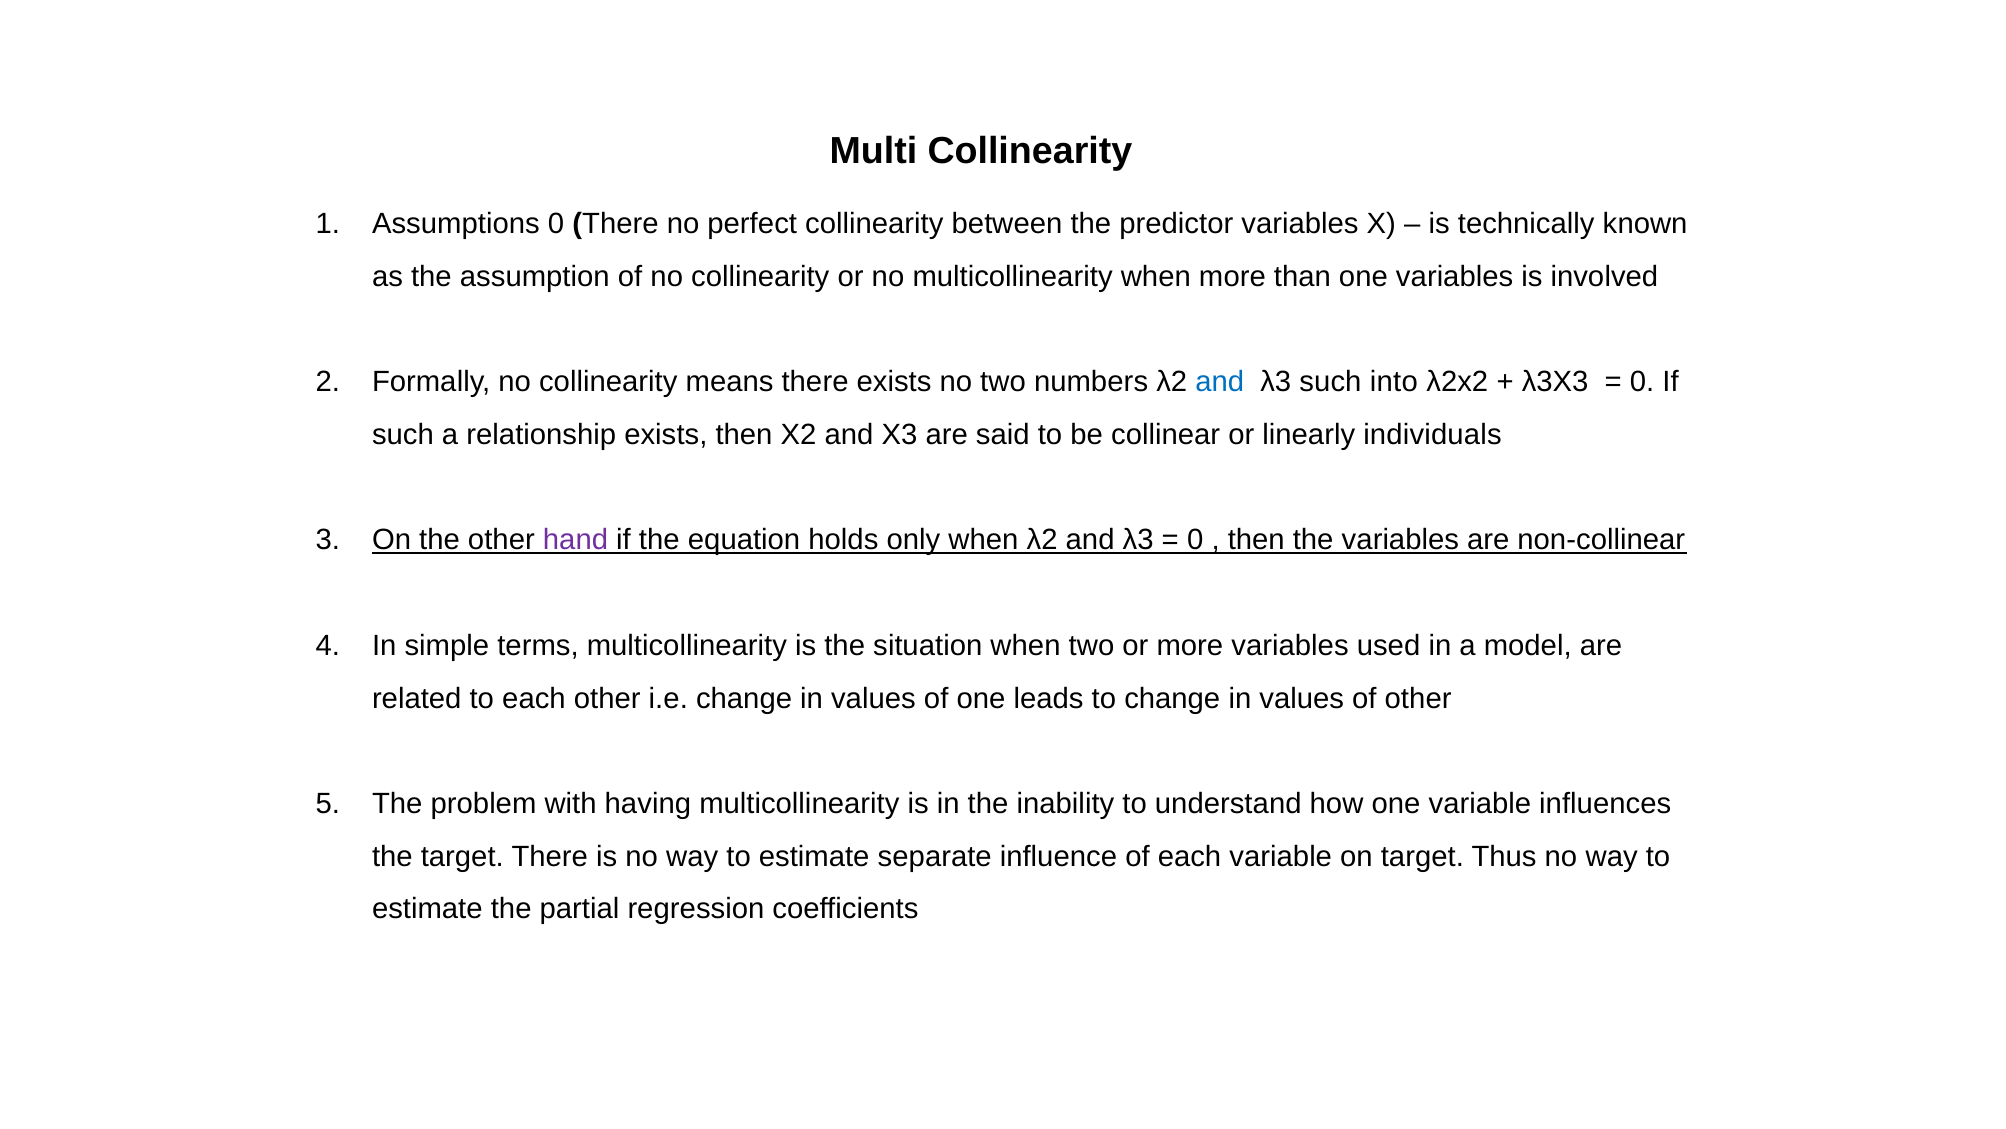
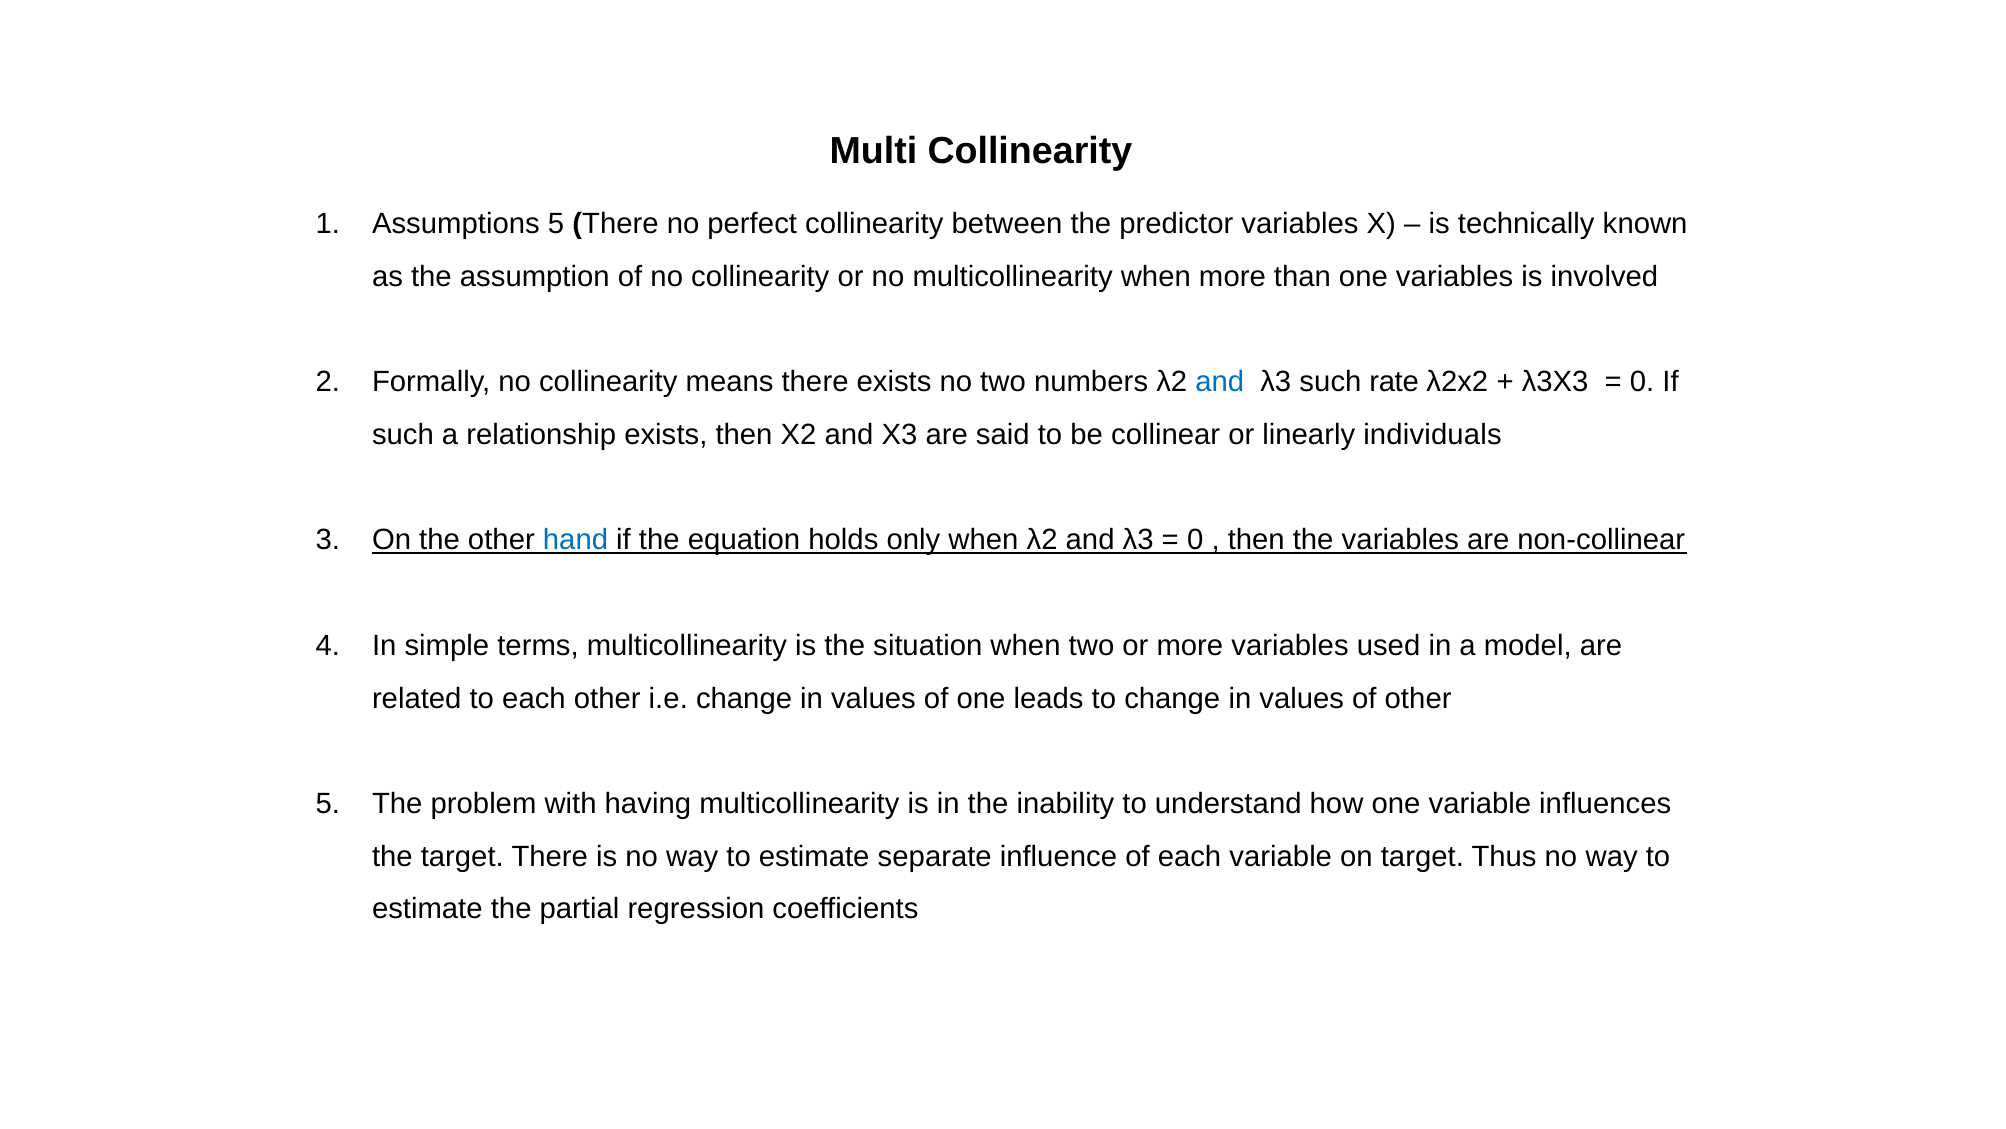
Assumptions 0: 0 -> 5 (556, 224)
into: into -> rate (1394, 382)
hand colour: purple -> blue (575, 540)
